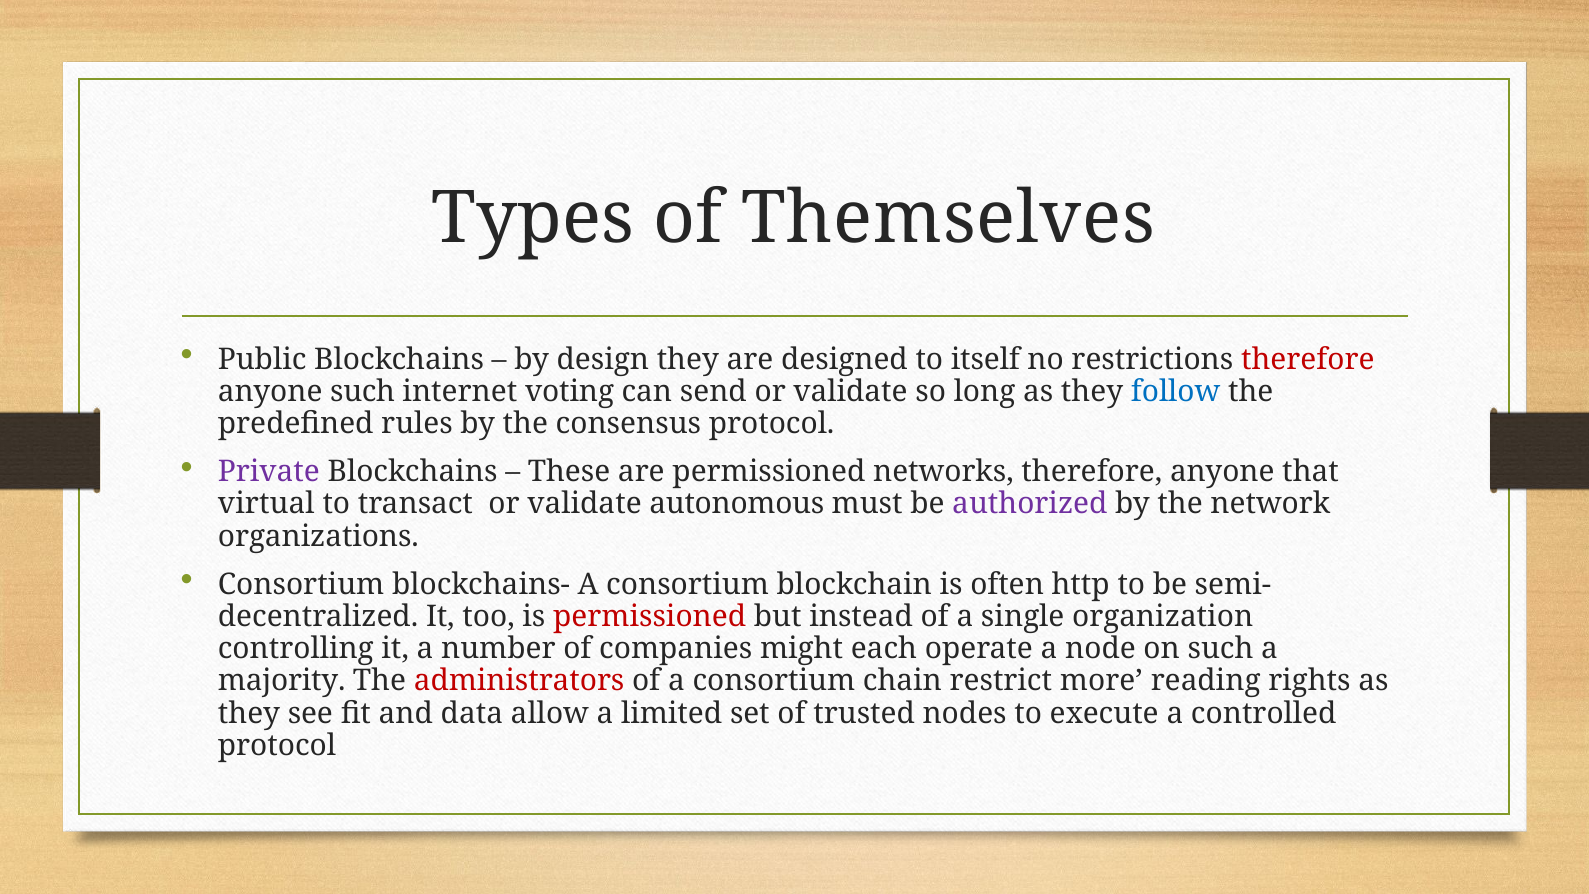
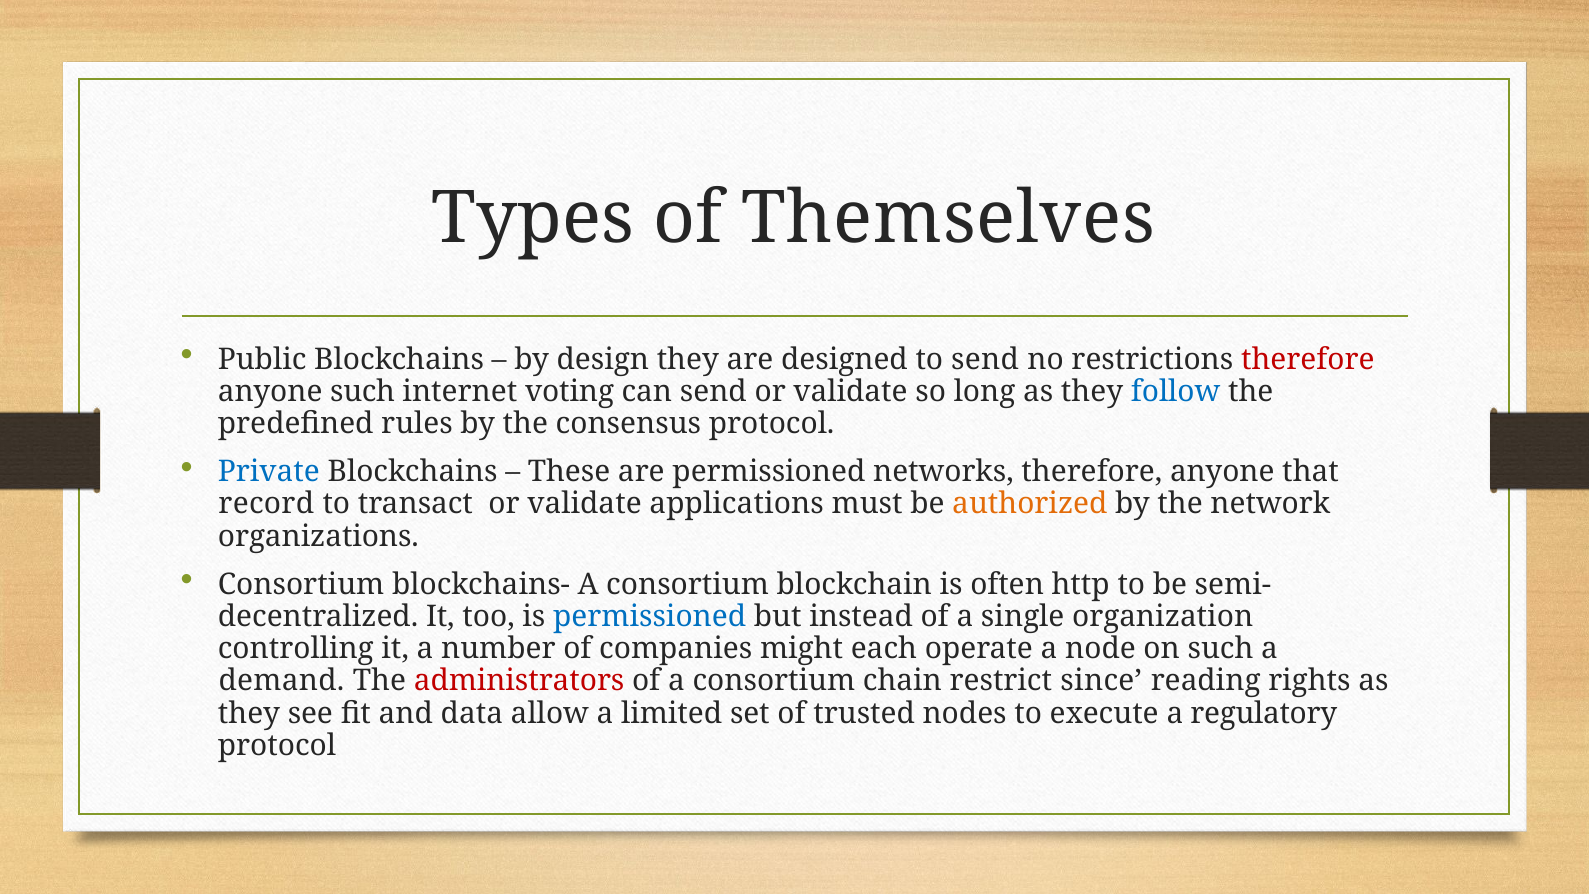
to itself: itself -> send (985, 359)
Private colour: purple -> blue (269, 472)
virtual: virtual -> record (266, 504)
autonomous: autonomous -> applications (737, 504)
authorized colour: purple -> orange (1030, 504)
permissioned colour: red -> blue (650, 617)
majority: majority -> demand (281, 681)
more: more -> since (1101, 681)
controlled: controlled -> regulatory (1264, 713)
